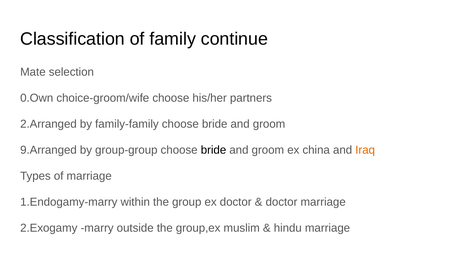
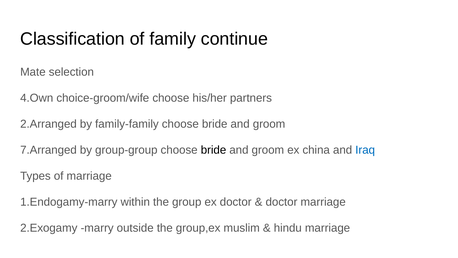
0.Own: 0.Own -> 4.Own (37, 98)
9.Arranged: 9.Arranged -> 7.Arranged (48, 150)
Iraq colour: orange -> blue (365, 150)
